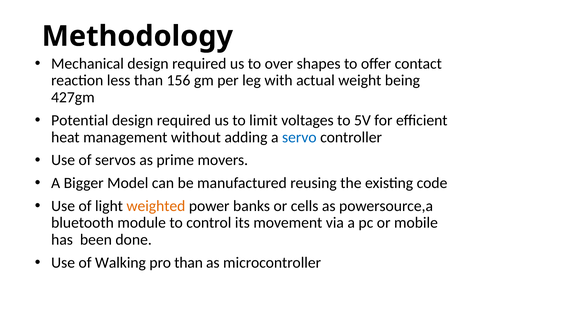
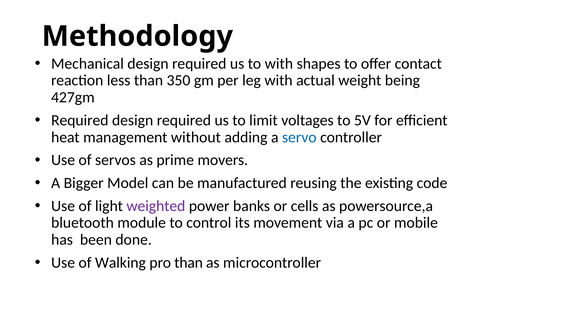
to over: over -> with (279, 64)
156: 156 -> 350 (179, 80)
Potential: Potential -> Required (80, 120)
weighted colour: orange -> purple (156, 206)
